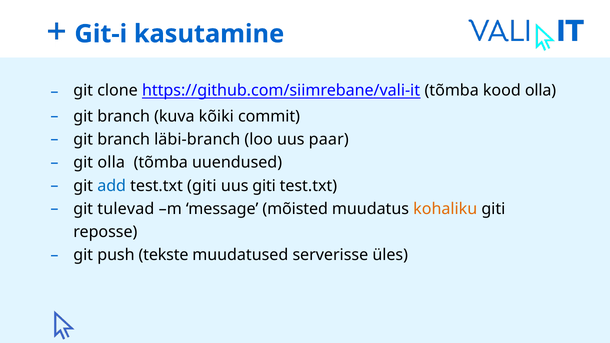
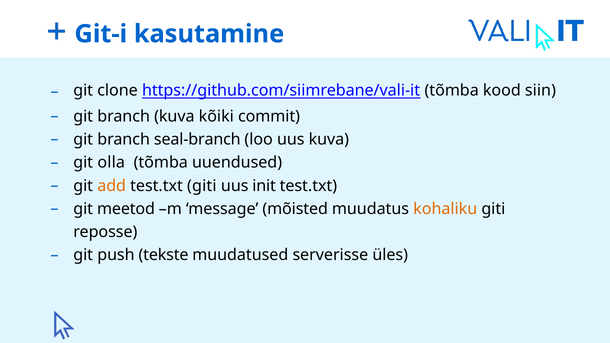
kood olla: olla -> siin (540, 91)
läbi-branch: läbi-branch -> seal-branch (197, 139)
uus paar: paar -> kuva (329, 139)
add colour: blue -> orange (112, 186)
uus giti: giti -> init (264, 186)
tulevad: tulevad -> meetod (126, 209)
